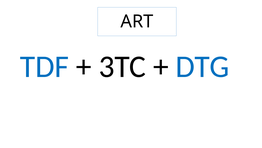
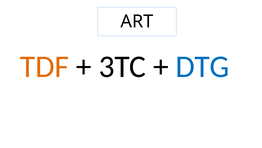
TDF colour: blue -> orange (44, 66)
